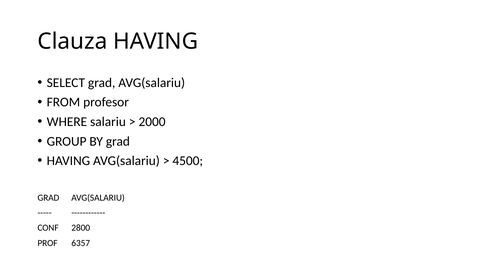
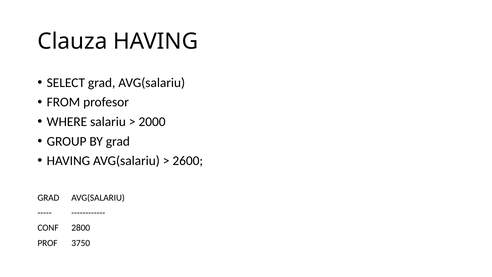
4500: 4500 -> 2600 (188, 161)
6357: 6357 -> 3750 (81, 243)
